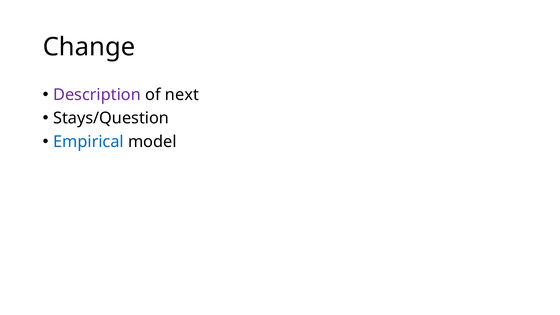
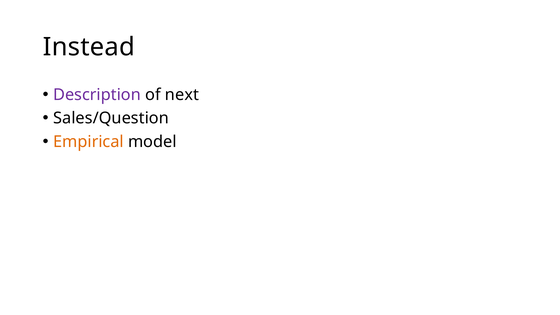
Change: Change -> Instead (89, 47)
Stays/Question: Stays/Question -> Sales/Question (111, 118)
Empirical colour: blue -> orange (89, 142)
